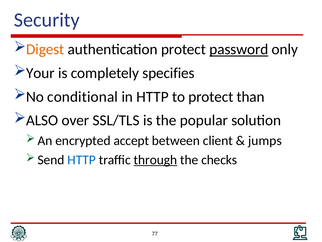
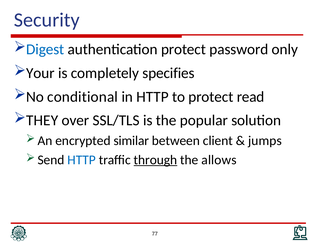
Digest colour: orange -> blue (45, 49)
password underline: present -> none (239, 49)
than: than -> read (251, 97)
ALSO: ALSO -> THEY (42, 120)
accept: accept -> similar (131, 140)
checks: checks -> allows (219, 160)
